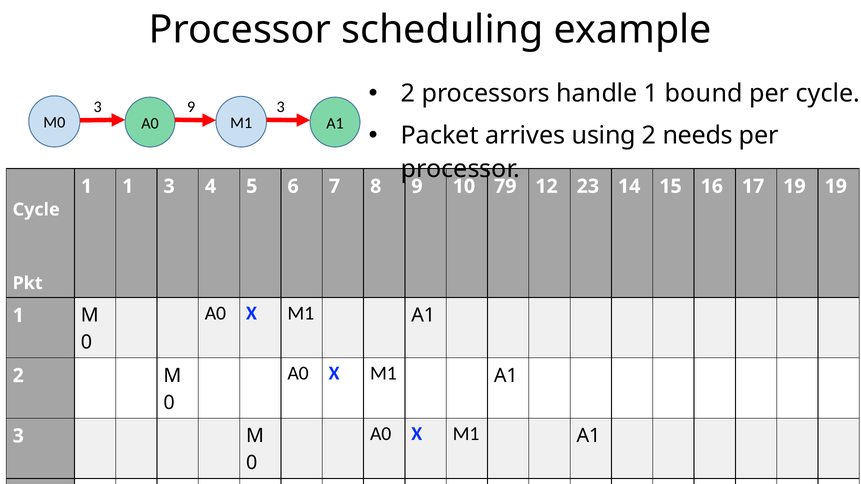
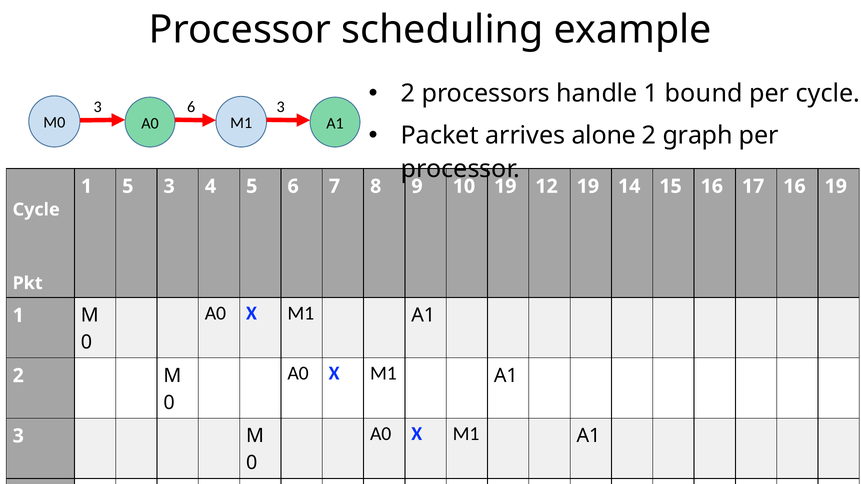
3 9: 9 -> 6 (191, 107)
using: using -> alone (604, 136)
needs: needs -> graph (698, 136)
1 1: 1 -> 5 (128, 186)
10 79: 79 -> 19 (505, 186)
12 23: 23 -> 19 (588, 186)
17 19: 19 -> 16 (794, 186)
